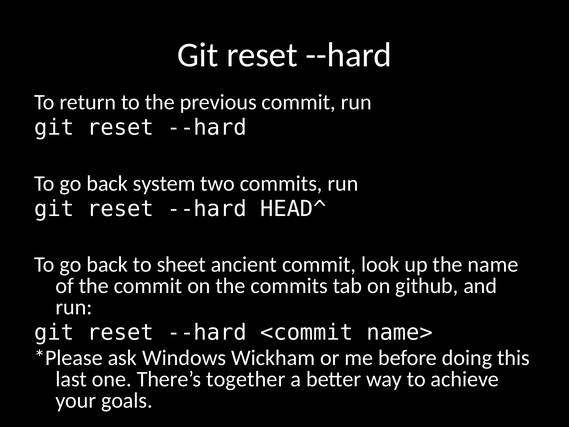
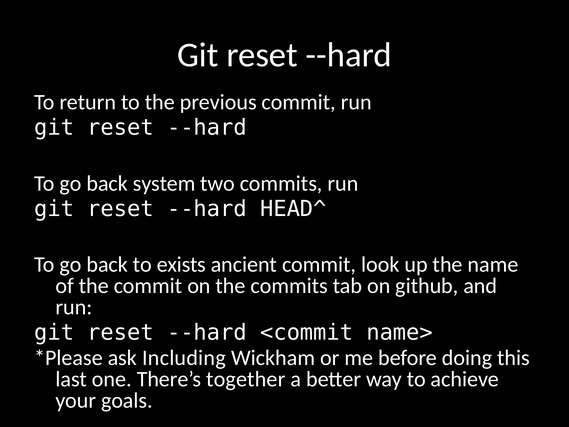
sheet: sheet -> exists (181, 265)
Windows: Windows -> Including (184, 358)
